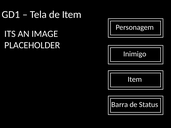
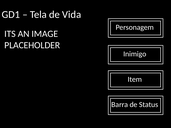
de Item: Item -> Vida (72, 14)
